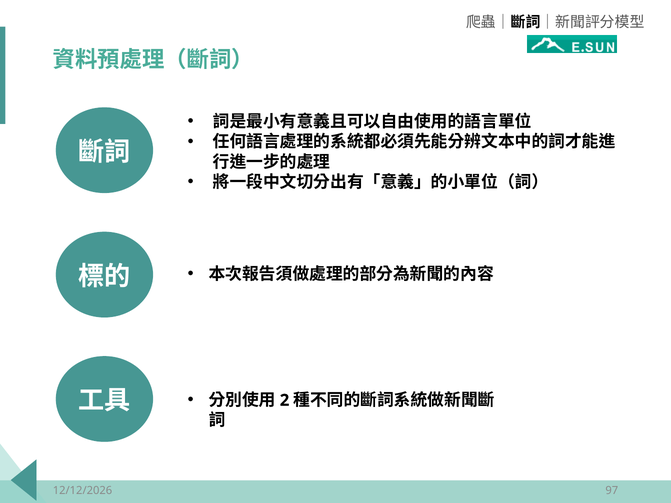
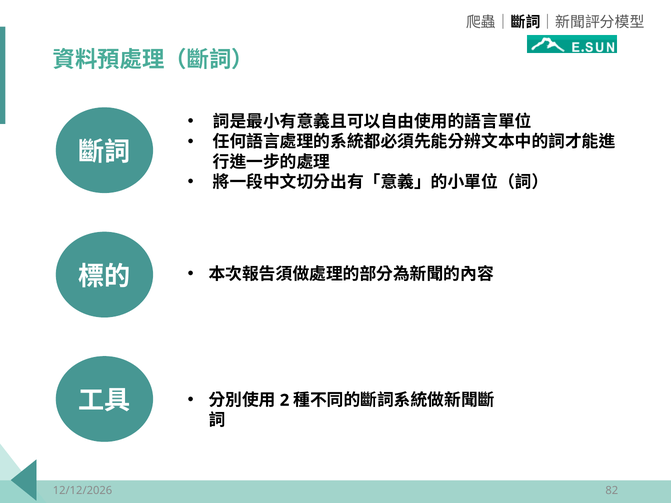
97: 97 -> 82 (612, 491)
